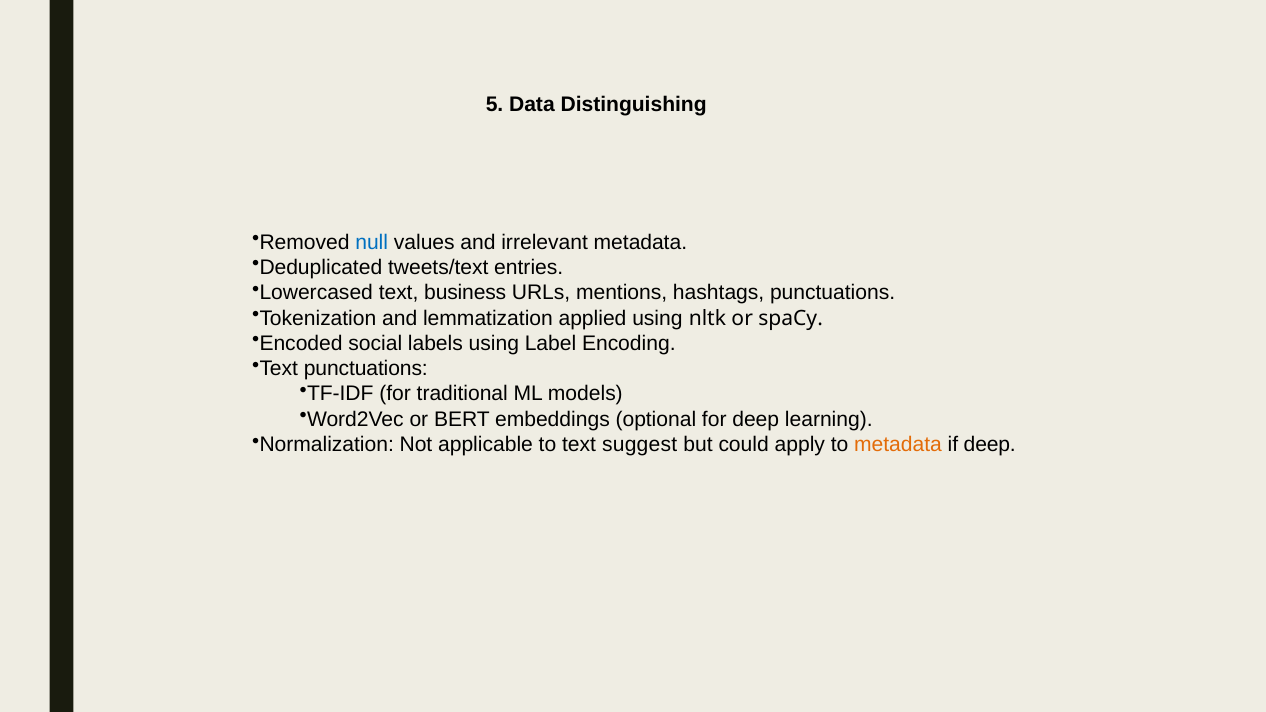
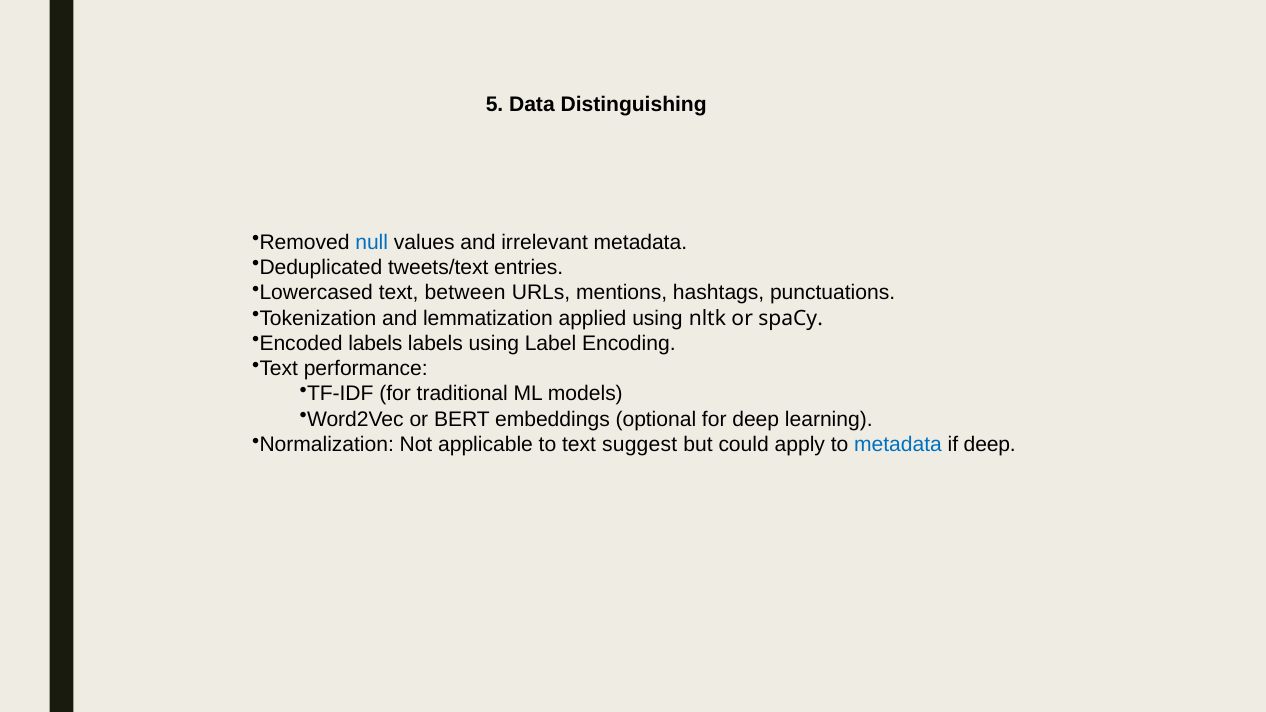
business: business -> between (465, 293)
Encoded social: social -> labels (375, 343)
Text punctuations: punctuations -> performance (366, 369)
metadata colour: orange -> blue (898, 445)
